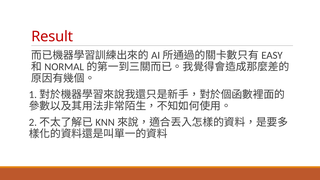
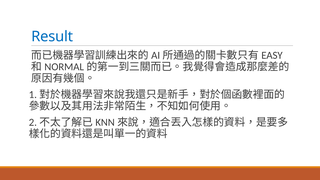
Result colour: red -> blue (52, 37)
